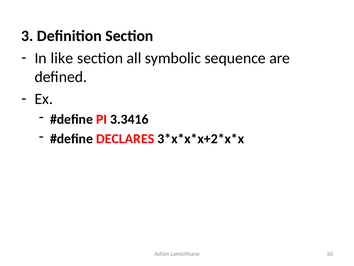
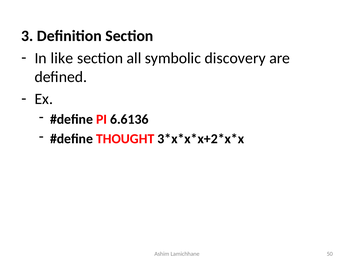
sequence: sequence -> discovery (235, 58)
3.3416: 3.3416 -> 6.6136 (129, 119)
DECLARES: DECLARES -> THOUGHT (125, 138)
